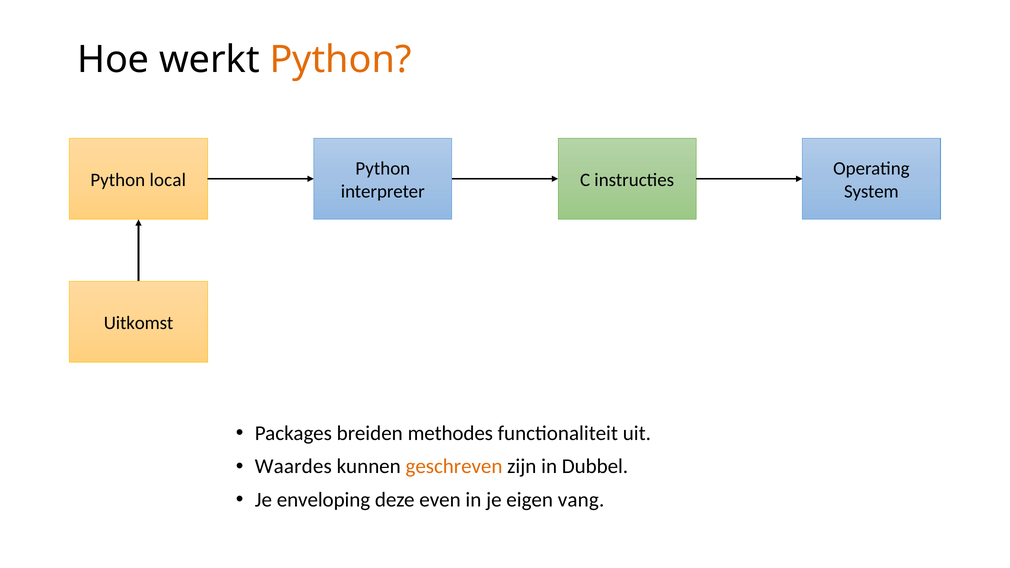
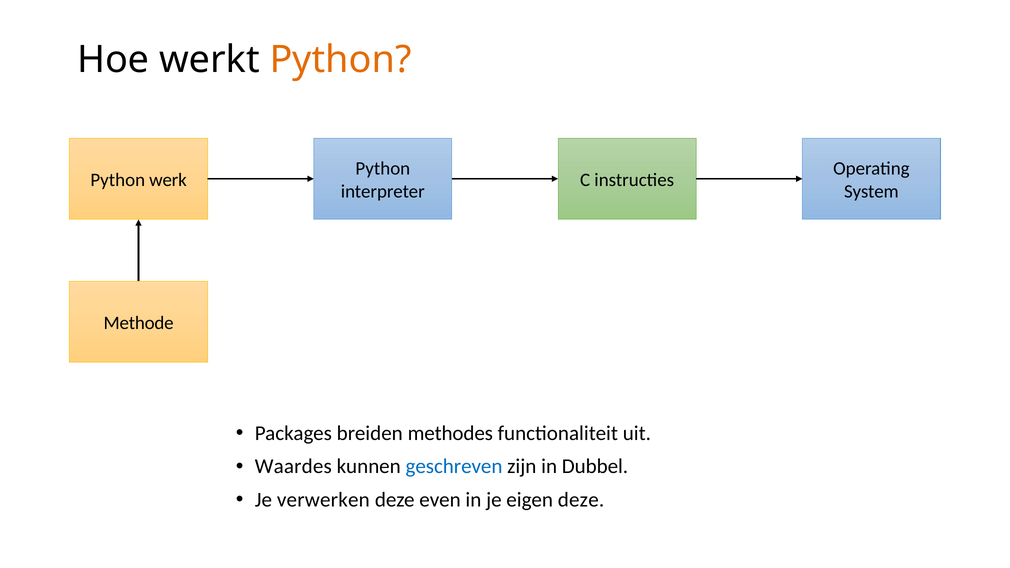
local: local -> werk (168, 180)
Uitkomst: Uitkomst -> Methode (139, 323)
geschreven colour: orange -> blue (454, 467)
enveloping: enveloping -> verwerken (323, 500)
eigen vang: vang -> deze (581, 500)
